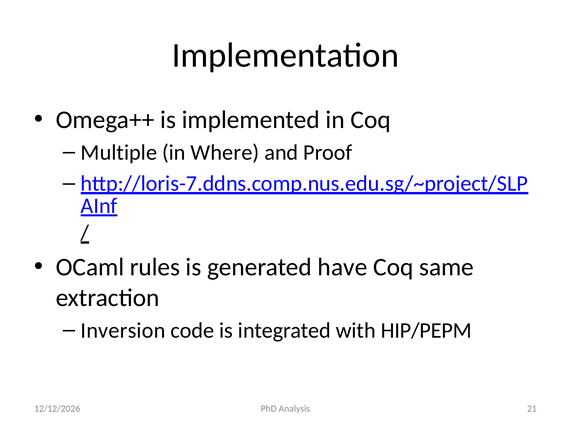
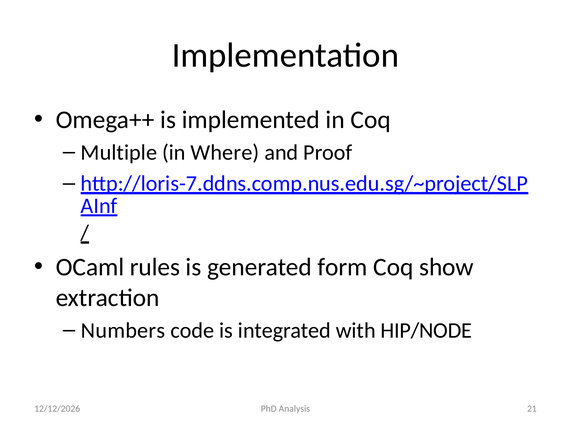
have: have -> form (343, 267)
same: same -> show (446, 267)
Inversion: Inversion -> Numbers (123, 331)
HIP/PEPM: HIP/PEPM -> HIP/NODE (426, 331)
